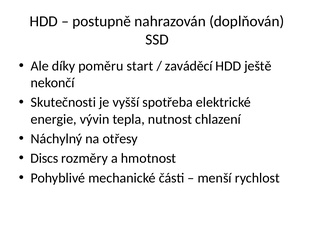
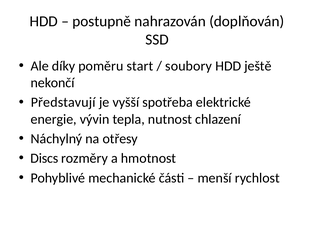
zaváděcí: zaváděcí -> soubory (189, 66)
Skutečnosti: Skutečnosti -> Představují (63, 102)
